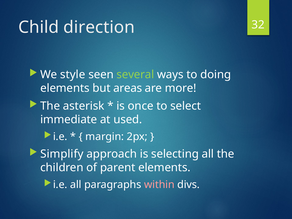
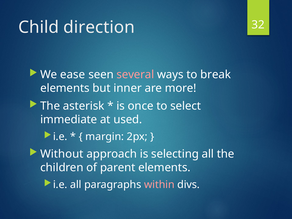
style: style -> ease (73, 75)
several colour: light green -> pink (135, 75)
doing: doing -> break (216, 75)
areas: areas -> inner (128, 88)
Simplify: Simplify -> Without (62, 154)
